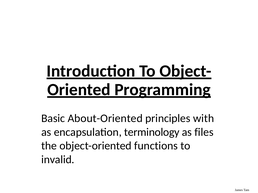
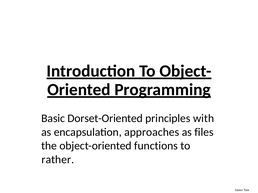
About-Oriented: About-Oriented -> Dorset-Oriented (105, 119)
terminology: terminology -> approaches (152, 132)
invalid: invalid -> rather (58, 160)
